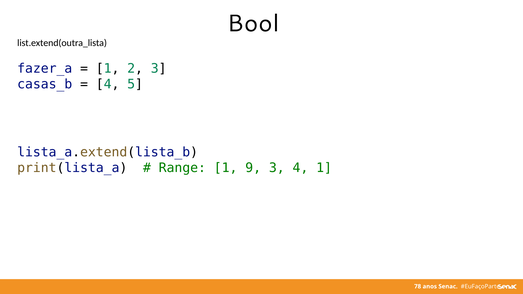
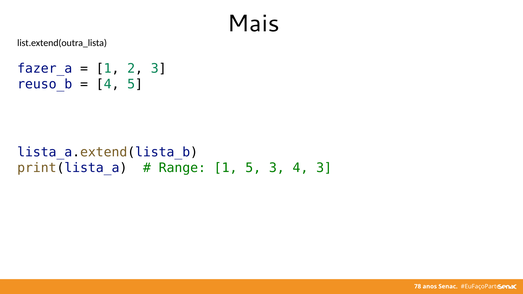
Bool: Bool -> Mais (253, 24)
casas_b: casas_b -> reuso_b (45, 84)
1 9: 9 -> 5 (253, 168)
4 1: 1 -> 3 (324, 168)
